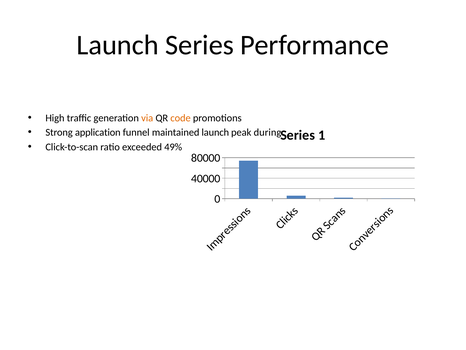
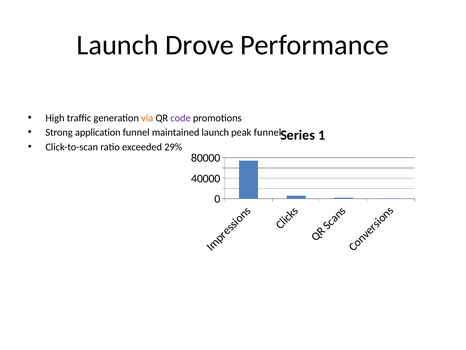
Launch Series: Series -> Drove (200, 45)
code colour: orange -> purple (181, 118)
peak during: during -> funnel (268, 132)
49%: 49% -> 29% (173, 147)
